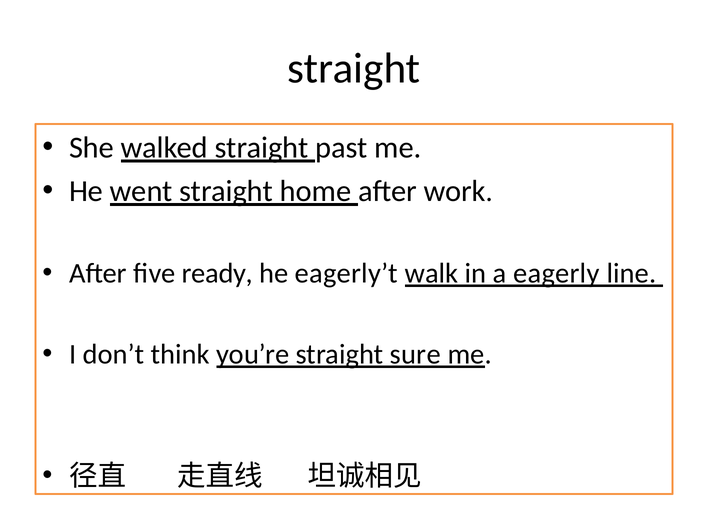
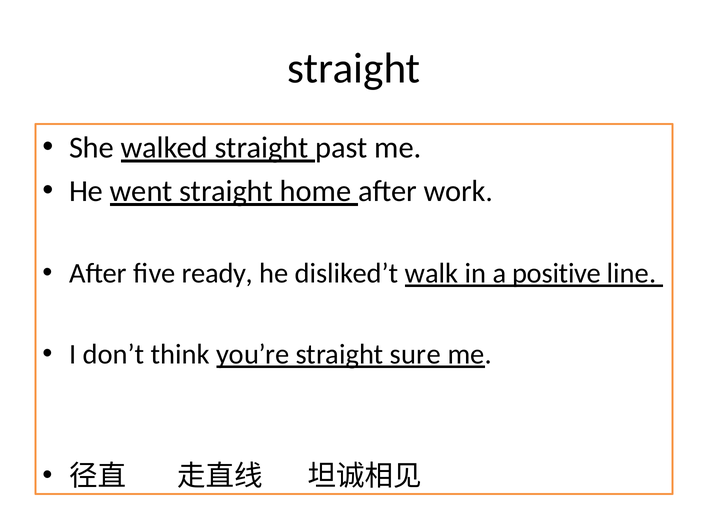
eagerly’t: eagerly’t -> disliked’t (347, 273)
eagerly: eagerly -> positive (557, 273)
